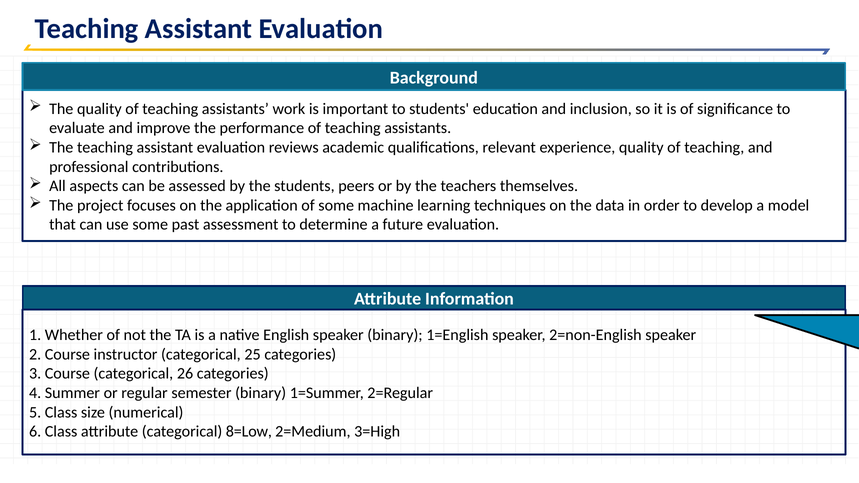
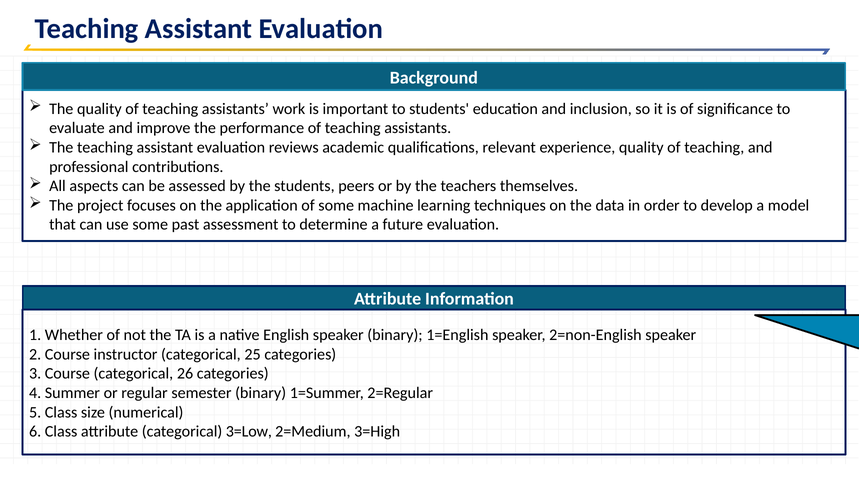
8=Low: 8=Low -> 3=Low (249, 432)
